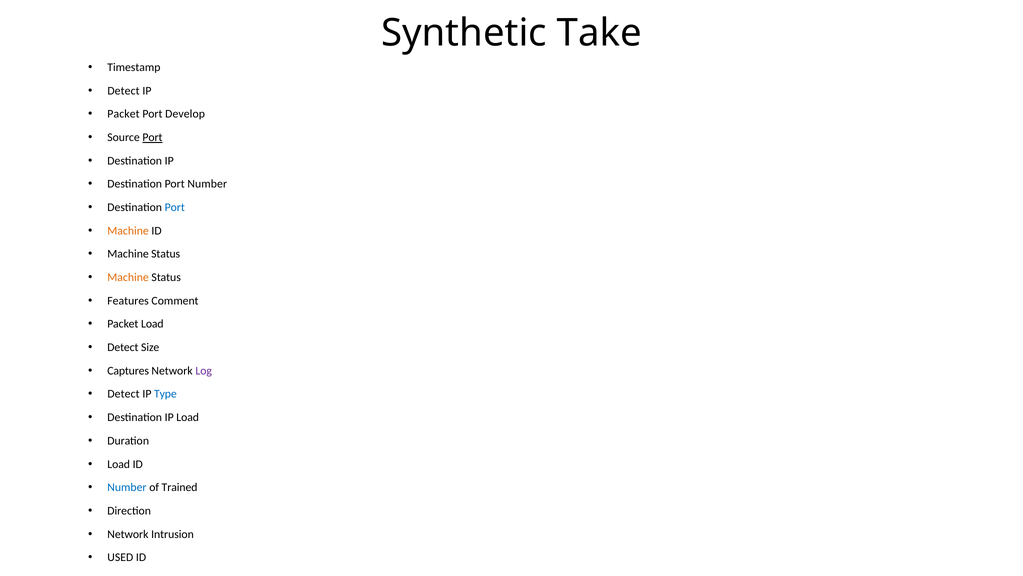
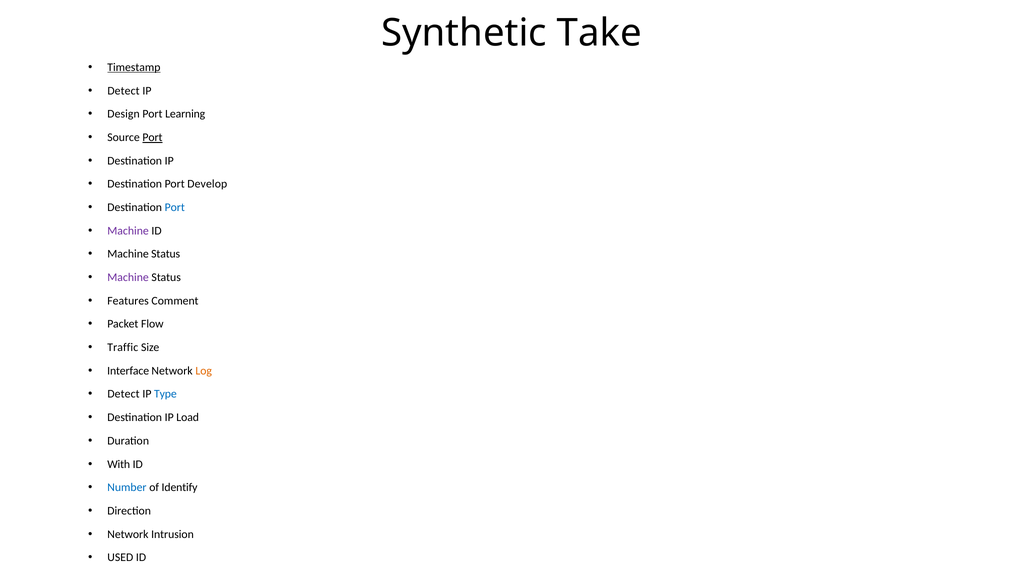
Timestamp underline: none -> present (134, 67)
Packet: Packet -> Design (124, 114)
Develop: Develop -> Learning (185, 114)
Port Number: Number -> Develop (207, 184)
Machine colour: orange -> purple (128, 231)
Machine colour: orange -> purple (128, 277)
Packet Load: Load -> Flow (152, 324)
Detect: Detect -> Traffic (123, 347)
Captures: Captures -> Interface (128, 370)
Log colour: purple -> orange (204, 370)
Load: Load -> With (119, 464)
Trained: Trained -> Identify (180, 487)
